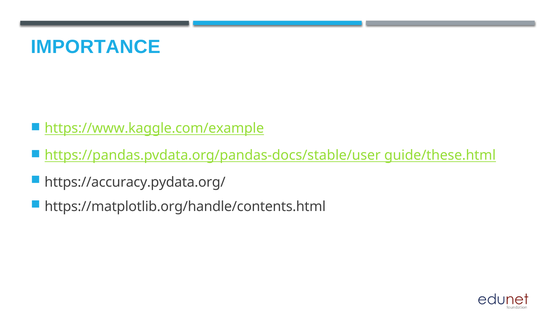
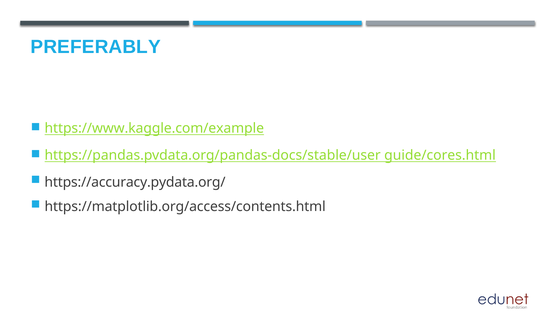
IMPORTANCE: IMPORTANCE -> PREFERABLY (96, 47)
guide/these.html: guide/these.html -> guide/cores.html (440, 155)
https://matplotlib.org/handle/contents.html: https://matplotlib.org/handle/contents.html -> https://matplotlib.org/access/contents.html (185, 207)
